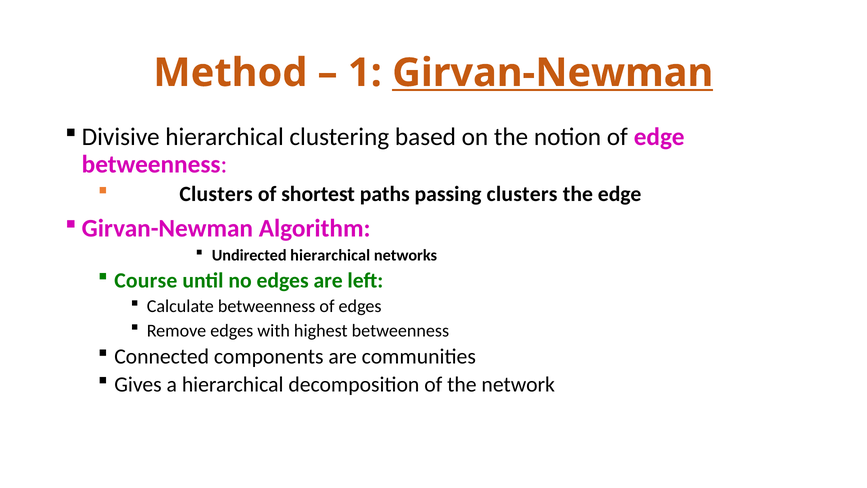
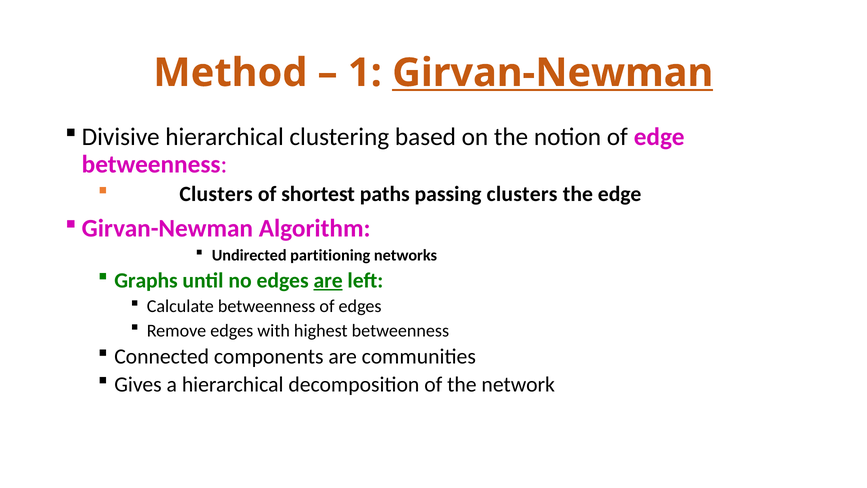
Undirected hierarchical: hierarchical -> partitioning (330, 255)
Course: Course -> Graphs (146, 280)
are underline: none -> present (328, 280)
